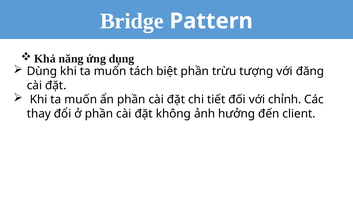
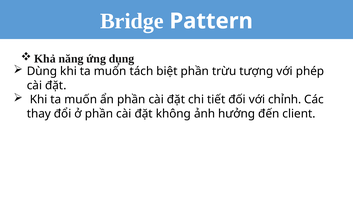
đăng: đăng -> phép (310, 71)
